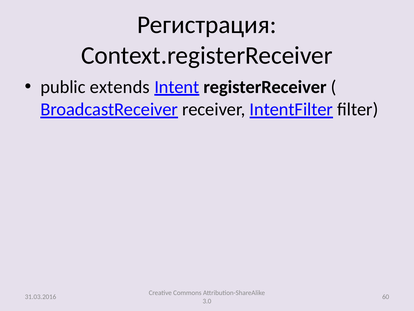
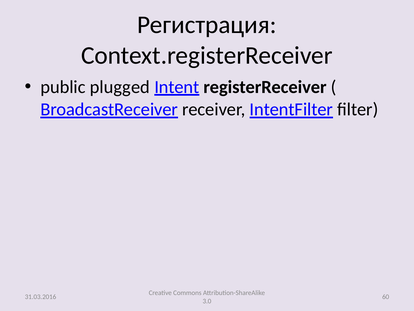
extends: extends -> plugged (120, 87)
